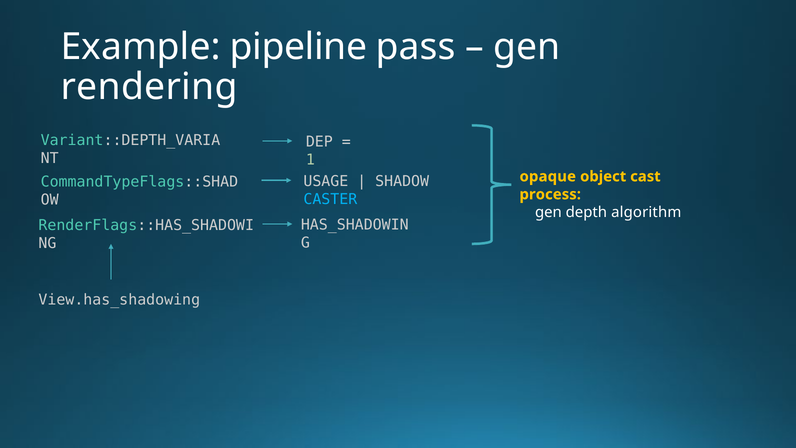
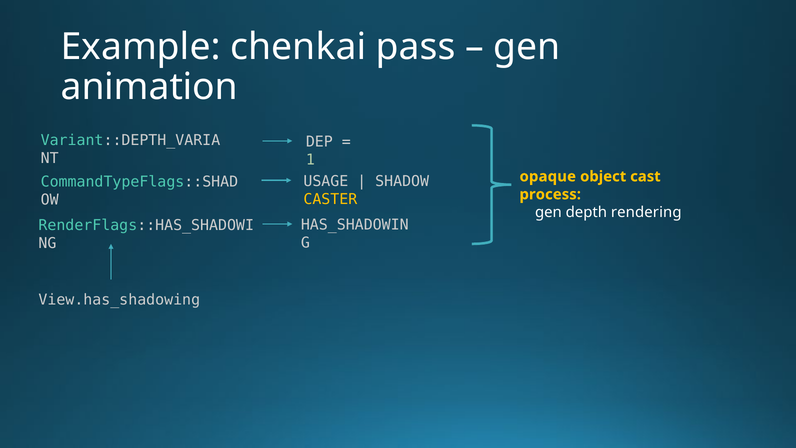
pipeline: pipeline -> chenkai (298, 47)
rendering: rendering -> animation (149, 87)
CASTER colour: light blue -> yellow (330, 199)
algorithm: algorithm -> rendering (646, 212)
